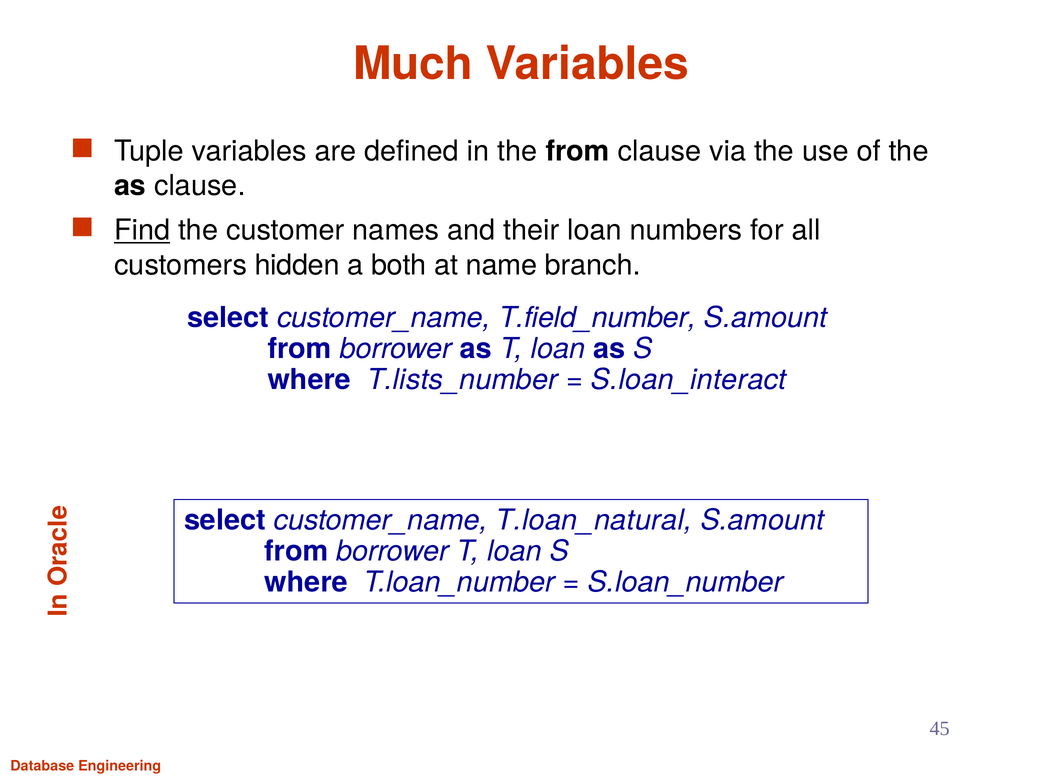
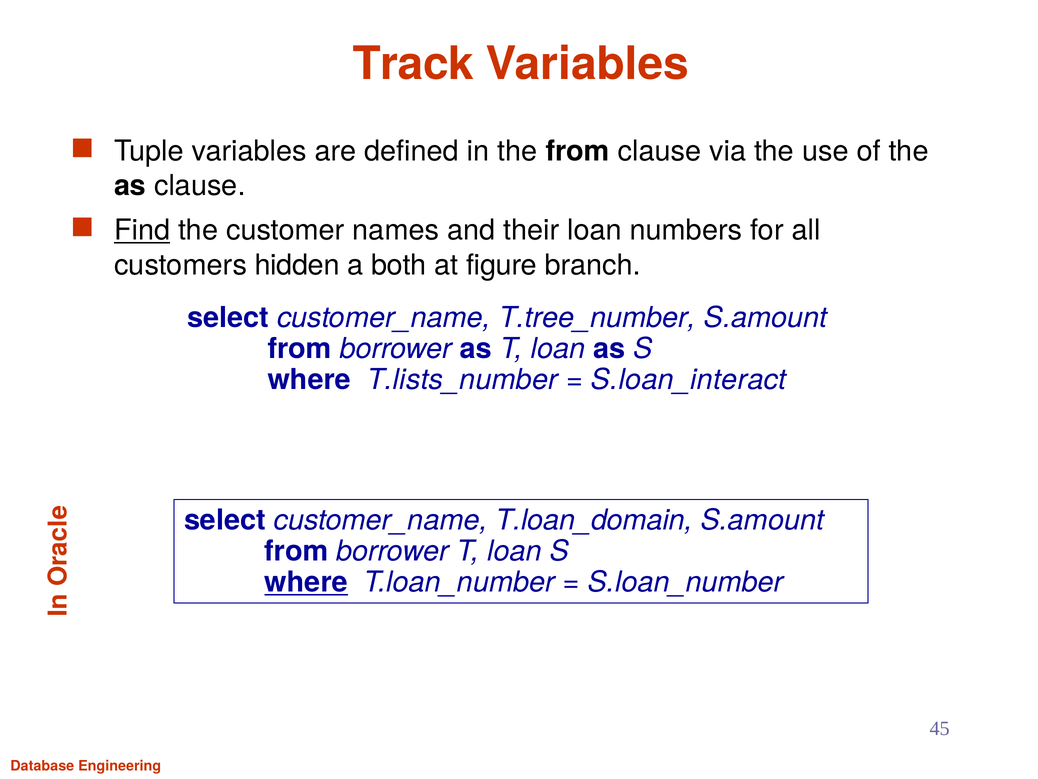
Much: Much -> Track (413, 64)
name: name -> figure (502, 265)
T.field_number: T.field_number -> T.tree_number (597, 317)
T.loan_natural: T.loan_natural -> T.loan_domain (594, 520)
where underline: none -> present (306, 582)
